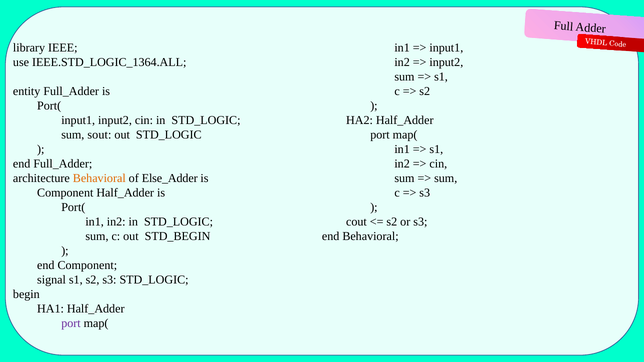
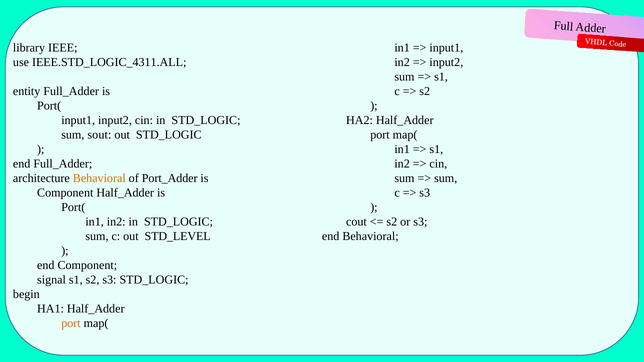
IEEE.STD_LOGIC_1364.ALL: IEEE.STD_LOGIC_1364.ALL -> IEEE.STD_LOGIC_4311.ALL (109, 62)
Else_Adder: Else_Adder -> Port_Adder (170, 178)
STD_BEGIN: STD_BEGIN -> STD_LEVEL (178, 236)
port colour: purple -> orange (71, 323)
